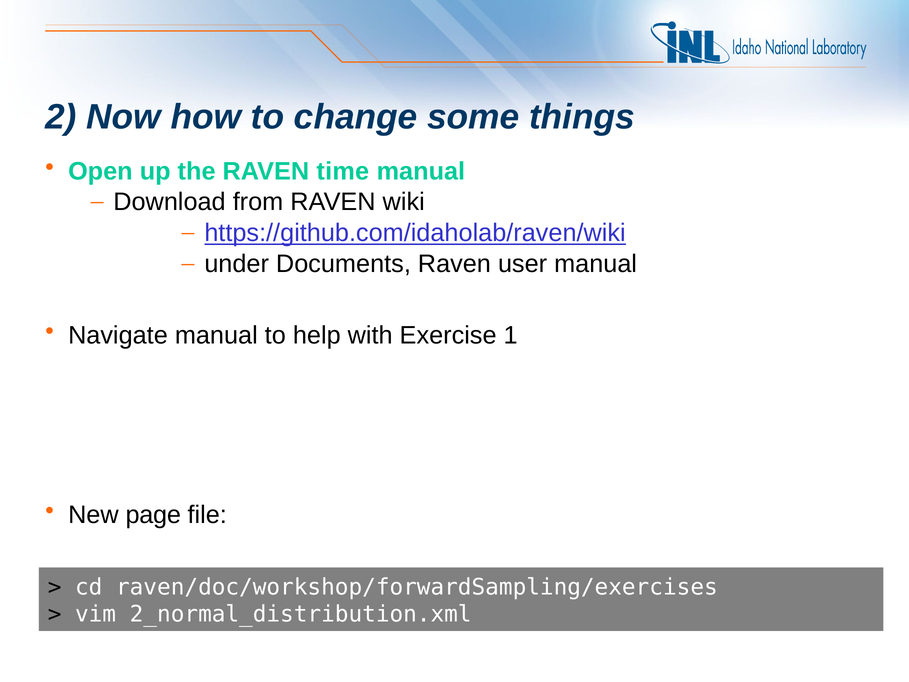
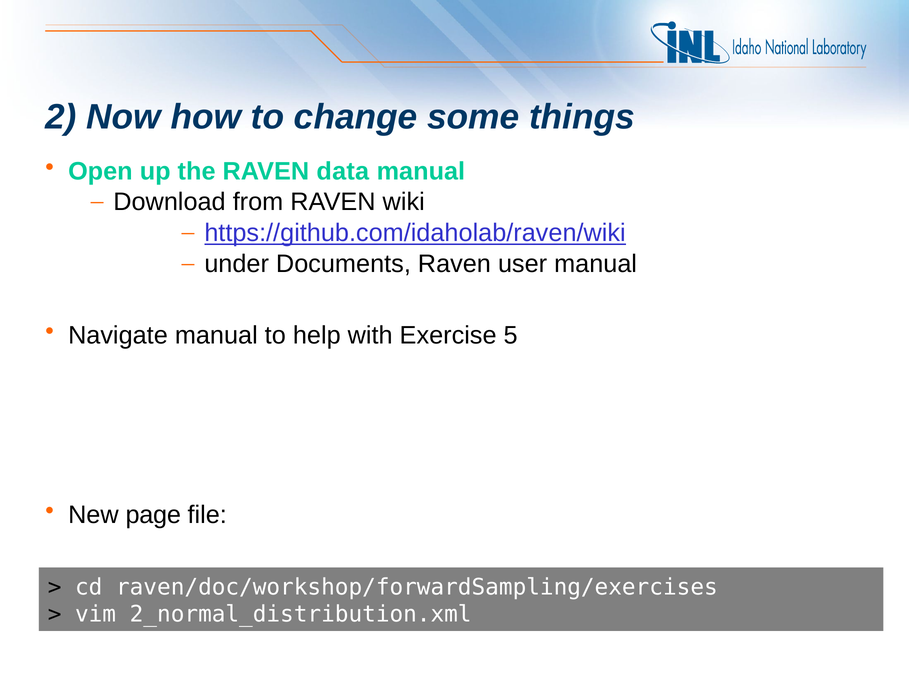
time: time -> data (343, 171)
1: 1 -> 5 (511, 335)
